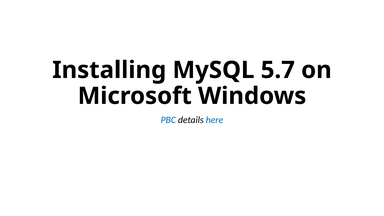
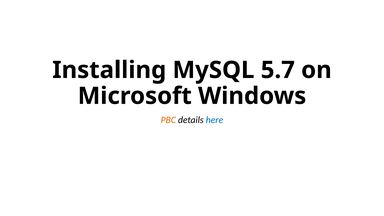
PBC colour: blue -> orange (168, 120)
